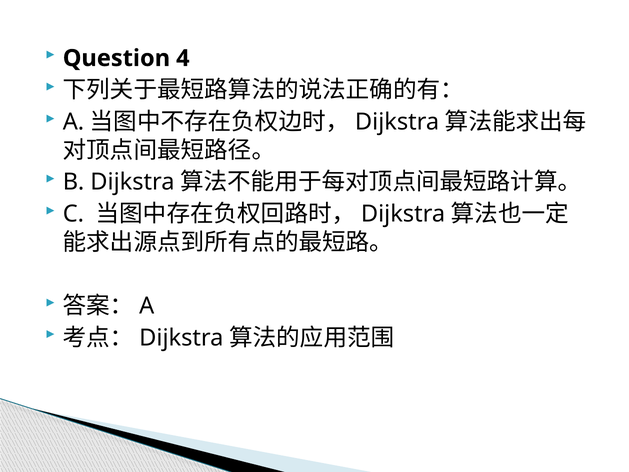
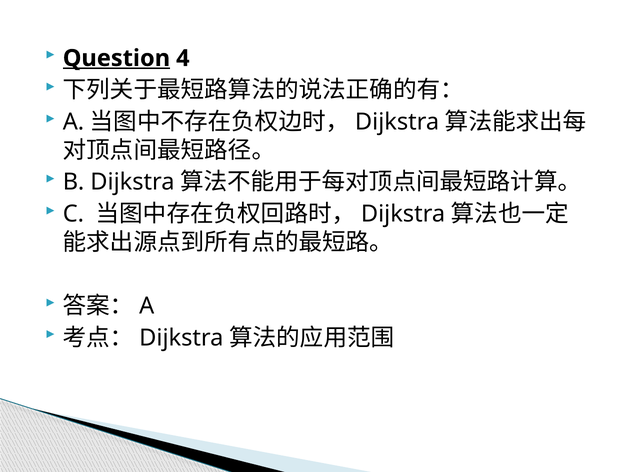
Question underline: none -> present (116, 58)
